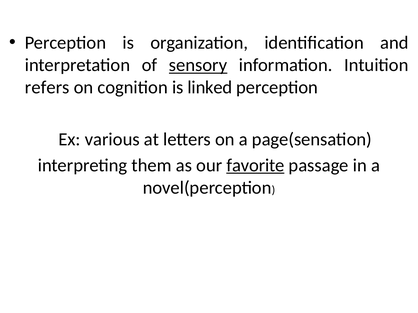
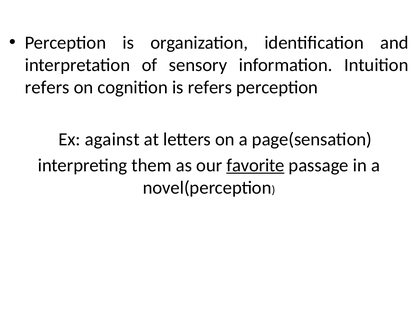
sensory underline: present -> none (198, 65)
is linked: linked -> refers (210, 88)
various: various -> against (112, 140)
